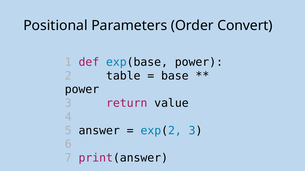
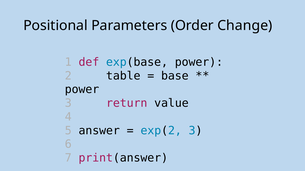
Convert: Convert -> Change (245, 26)
